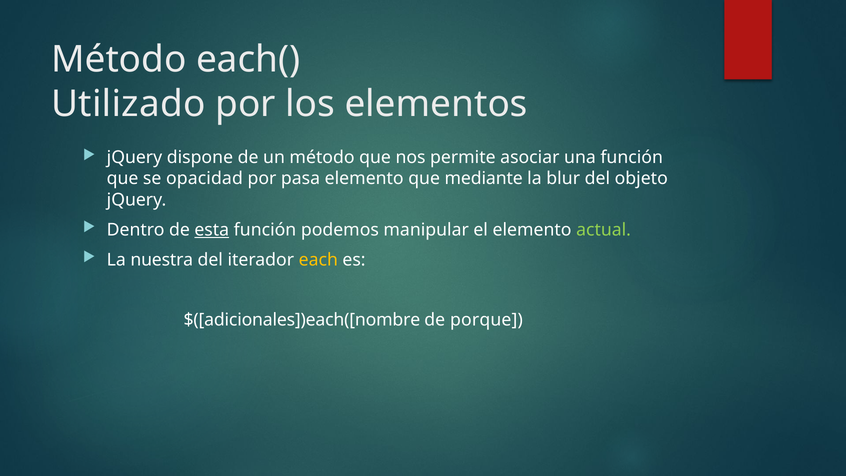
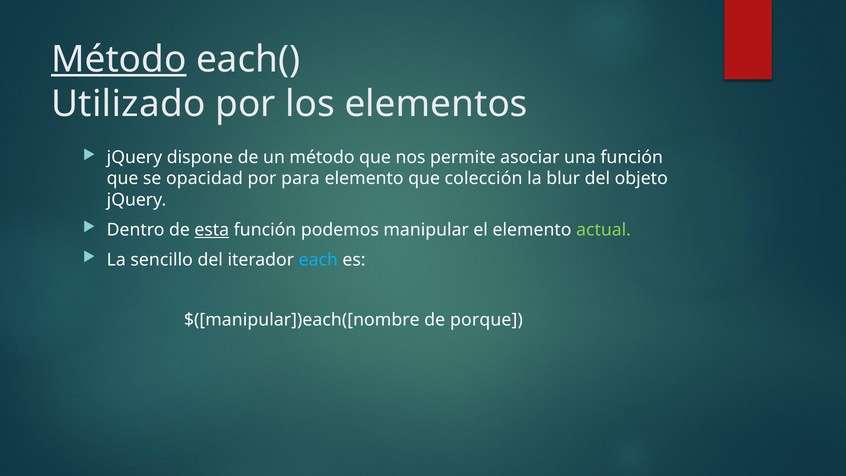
Método underline: none -> present (119, 59)
pasa: pasa -> para (300, 179)
mediante: mediante -> colección (484, 179)
nuestra: nuestra -> sencillo (162, 260)
each colour: yellow -> light blue (318, 260)
$([adicionales])each([nombre: $([adicionales])each([nombre -> $([manipular])each([nombre (302, 320)
